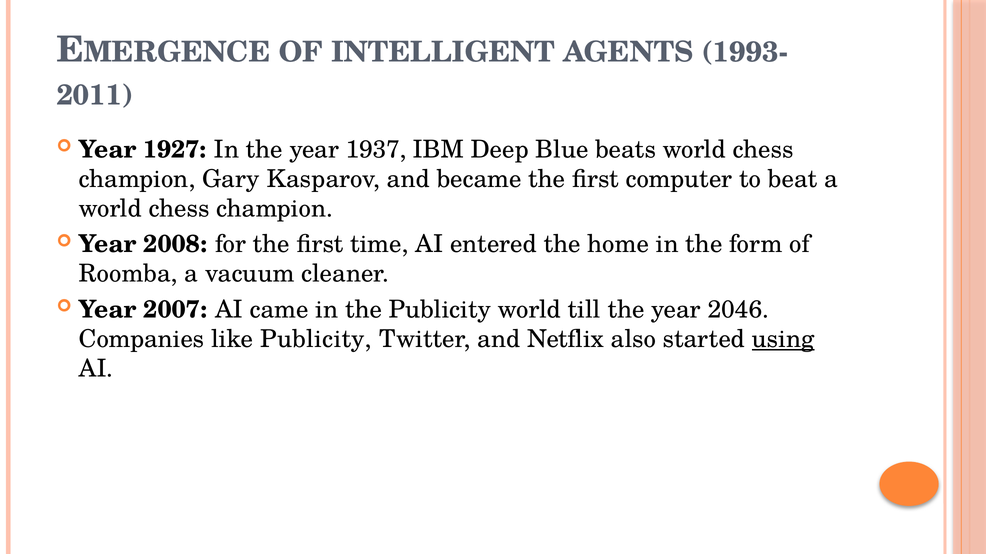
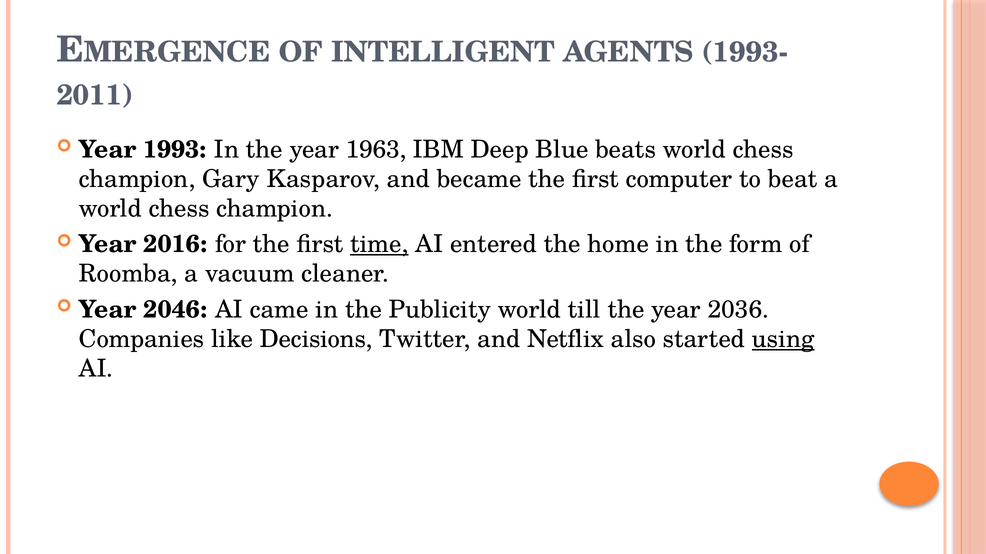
1927: 1927 -> 1993 (175, 150)
1937: 1937 -> 1963 (376, 150)
2008: 2008 -> 2016 (175, 244)
time underline: none -> present (379, 244)
2007: 2007 -> 2046 (175, 310)
2046: 2046 -> 2036 (738, 310)
like Publicity: Publicity -> Decisions (316, 339)
